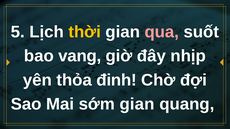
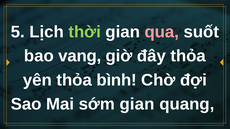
thời colour: yellow -> light green (85, 32)
đây nhịp: nhịp -> thỏa (188, 56)
đinh: đinh -> bình (117, 80)
